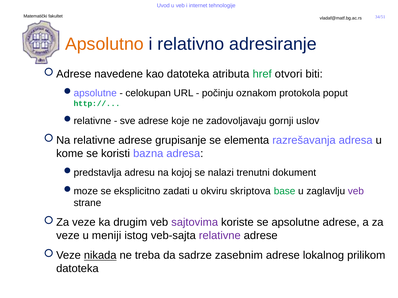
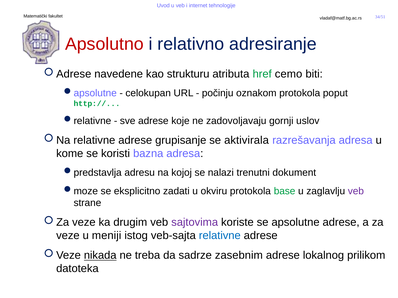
Apsolutno colour: orange -> red (104, 44)
kao datoteka: datoteka -> strukturu (188, 74)
otvori: otvori -> cemo (289, 74)
elementa: elementa -> aktivirala (247, 140)
okviru skriptova: skriptova -> protokola (250, 191)
relativne colour: purple -> blue (220, 236)
